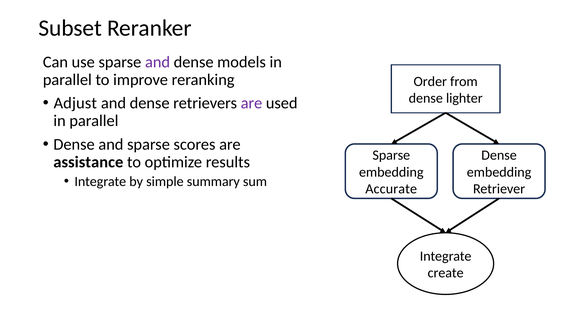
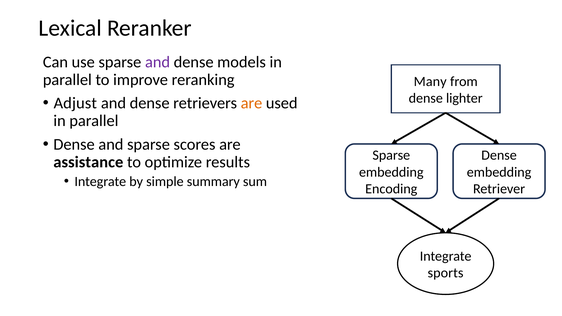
Subset: Subset -> Lexical (70, 28)
Order: Order -> Many (430, 81)
are colour: purple -> orange (251, 103)
Accurate: Accurate -> Encoding (391, 189)
create: create -> sports (446, 273)
